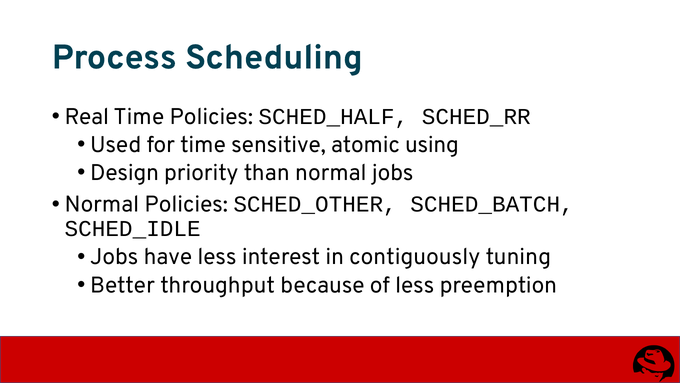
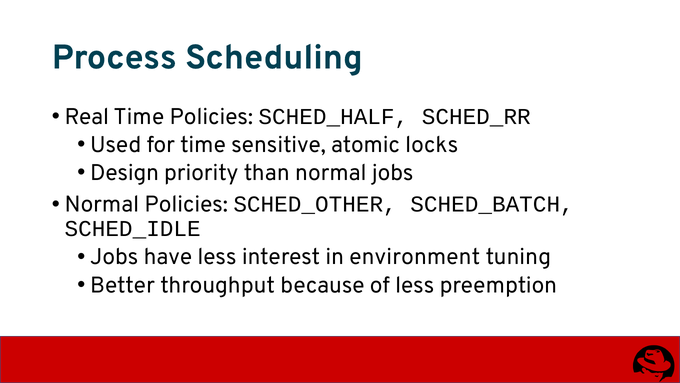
using: using -> locks (432, 145)
contiguously: contiguously -> environment (415, 257)
